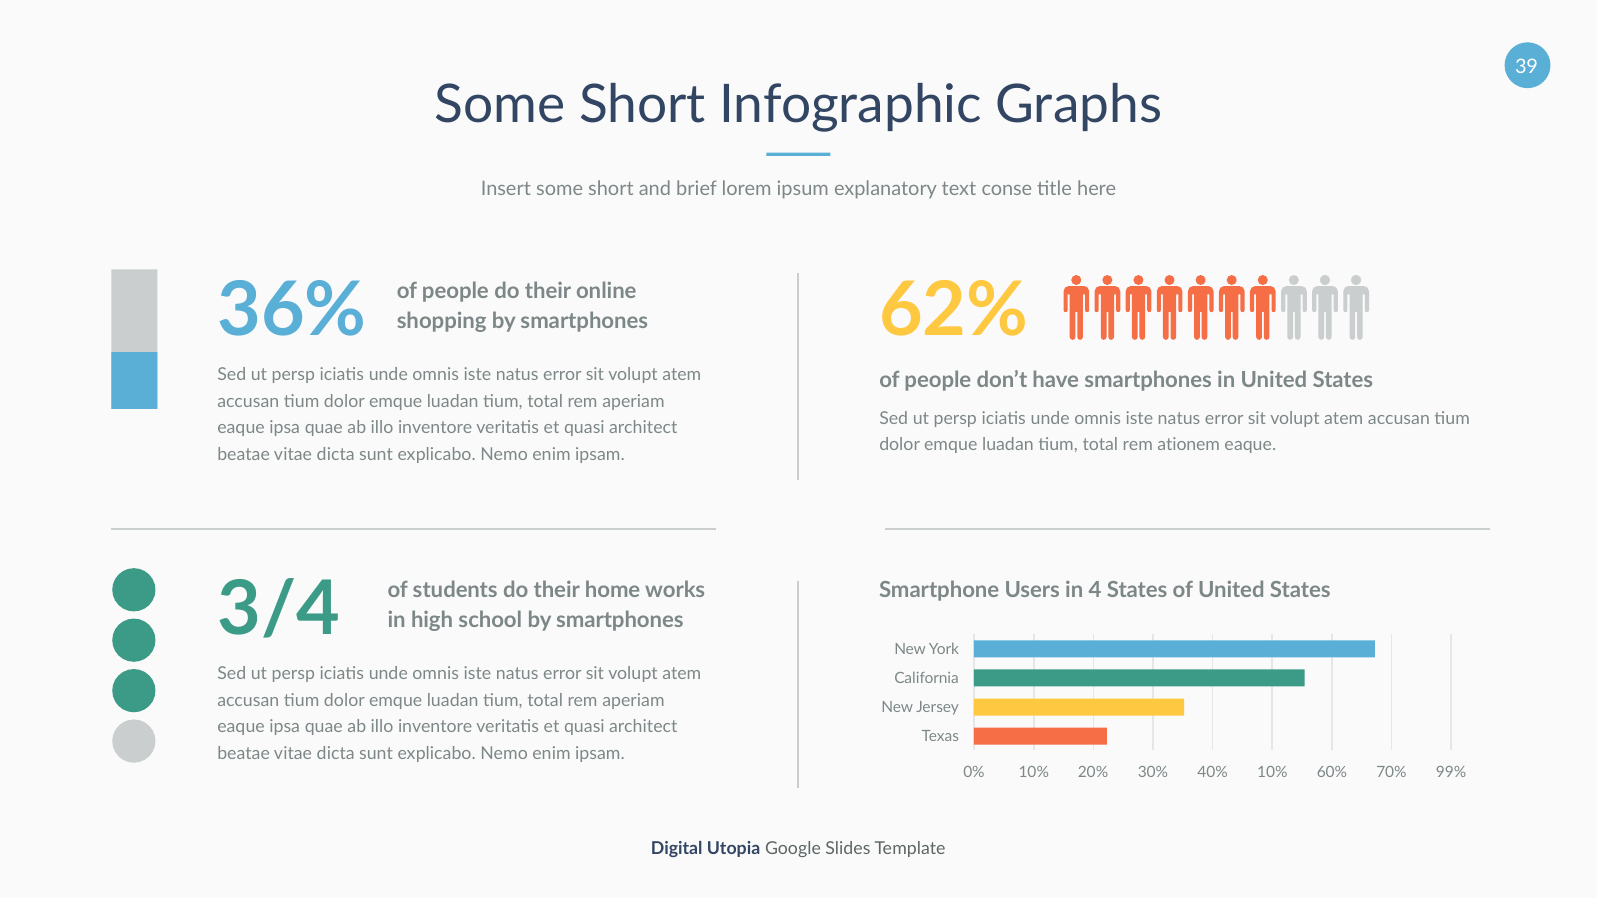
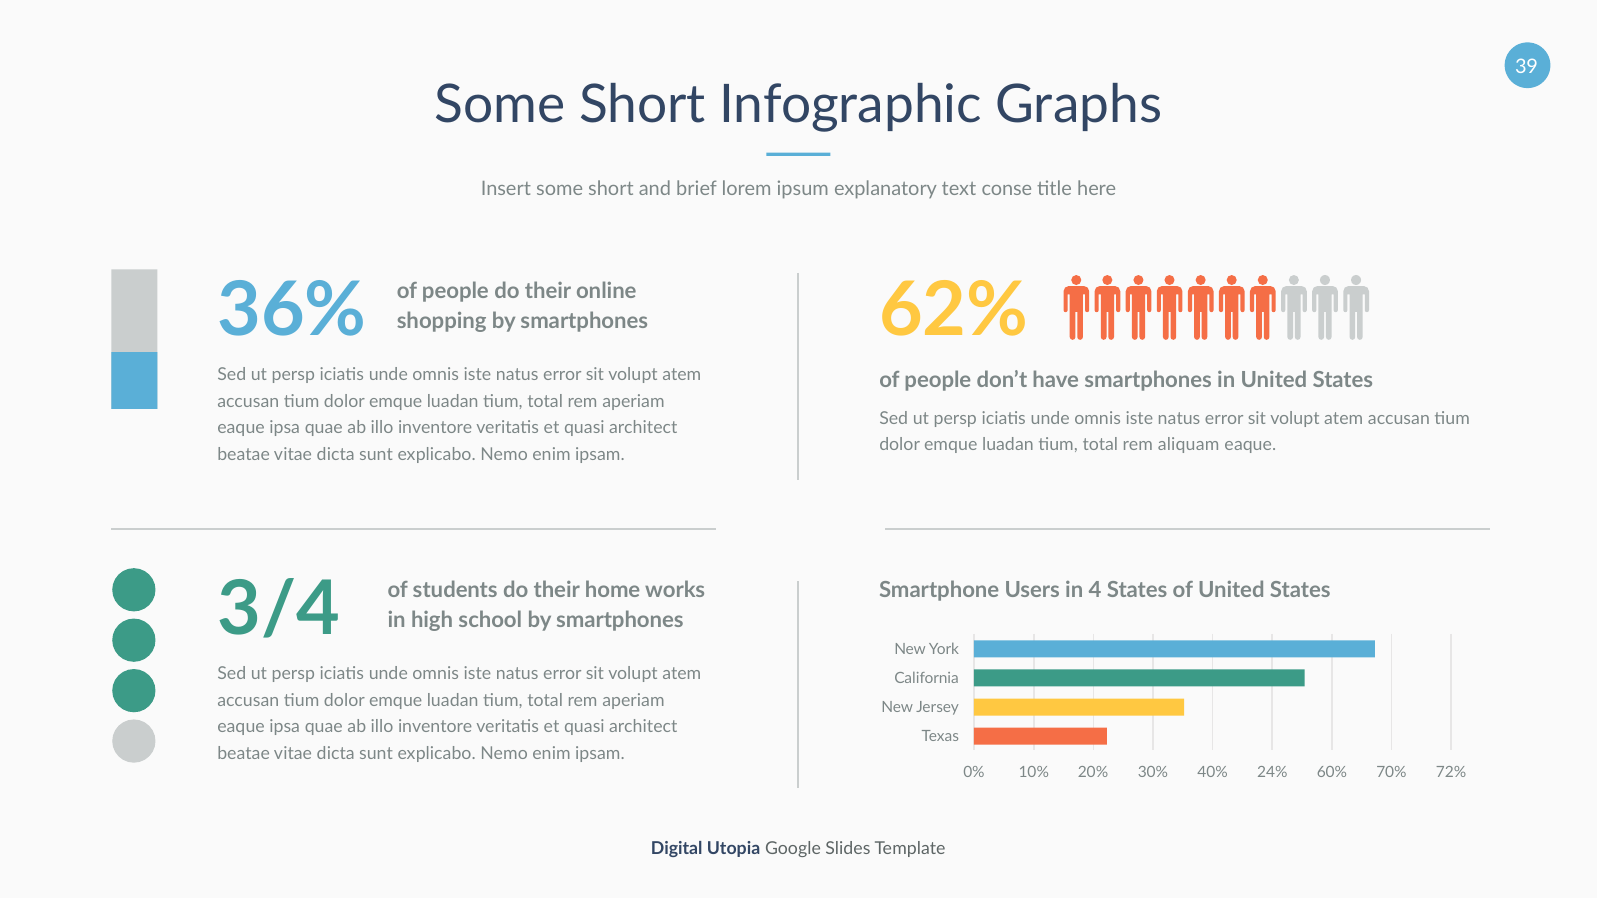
ationem: ationem -> aliquam (1189, 445)
40% 10%: 10% -> 24% (1272, 772)
99%: 99% -> 72% (1451, 772)
